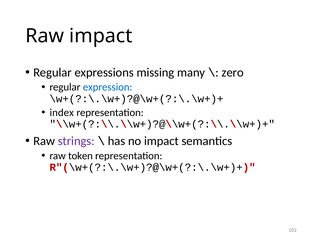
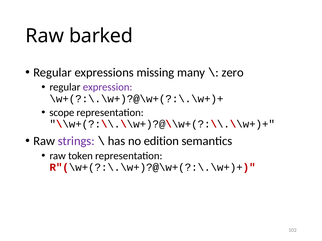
Raw impact: impact -> barked (101, 36)
expression colour: blue -> purple (108, 87)
index: index -> scope (62, 113)
no impact: impact -> edition (161, 141)
